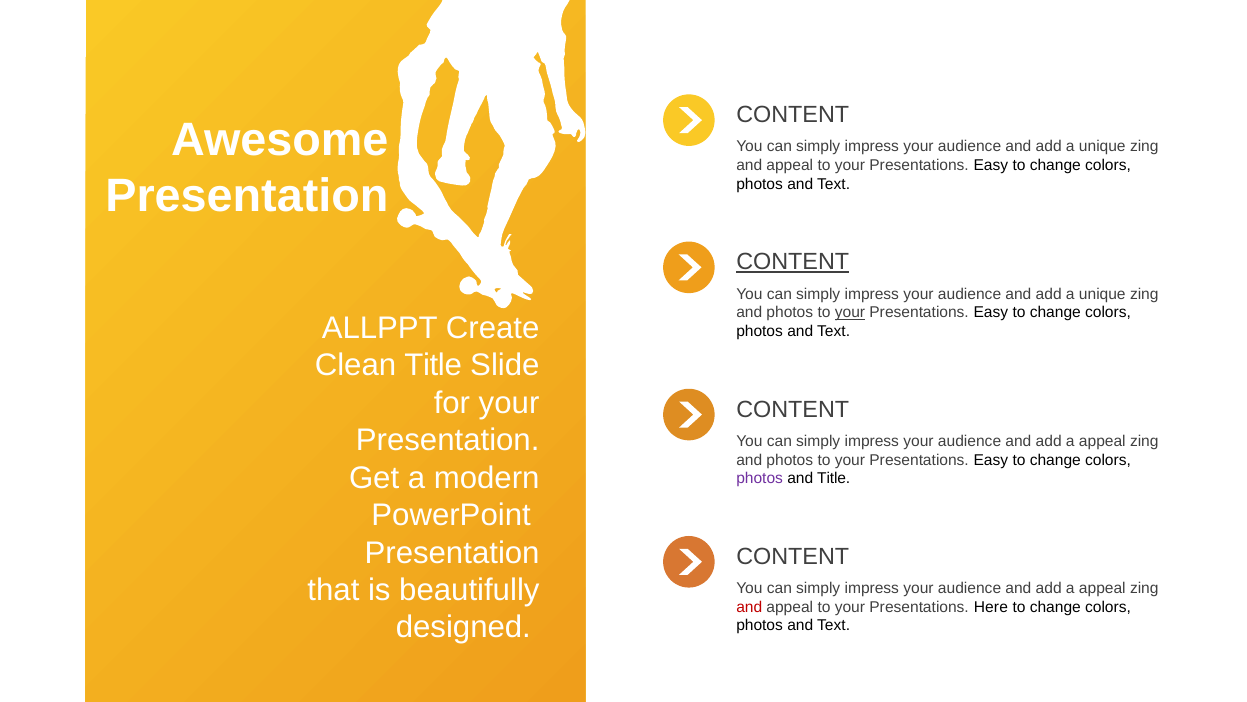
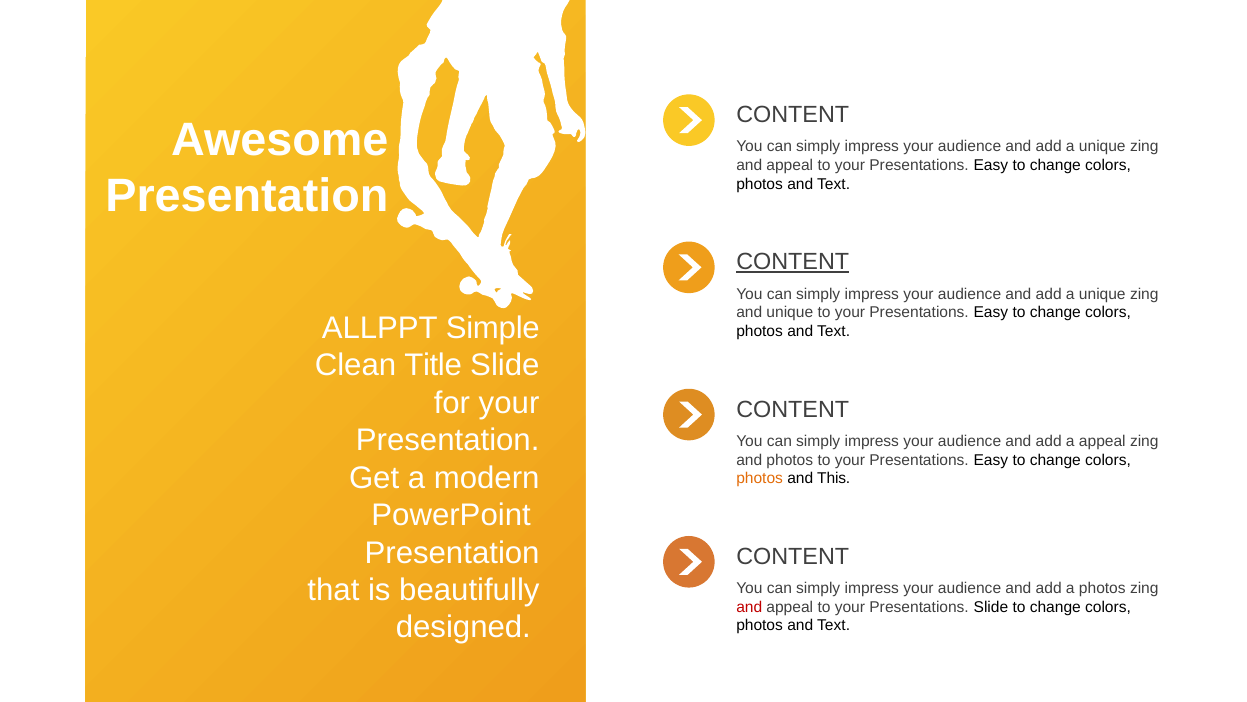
photos: photos -> unique (790, 312)
your underline: present -> none (850, 312)
Create: Create -> Simple (493, 328)
photos colour: purple -> orange (760, 478)
and Title: Title -> This (834, 478)
appeal: appeal -> photos (1102, 588)
Presentations Here: Here -> Slide (991, 607)
